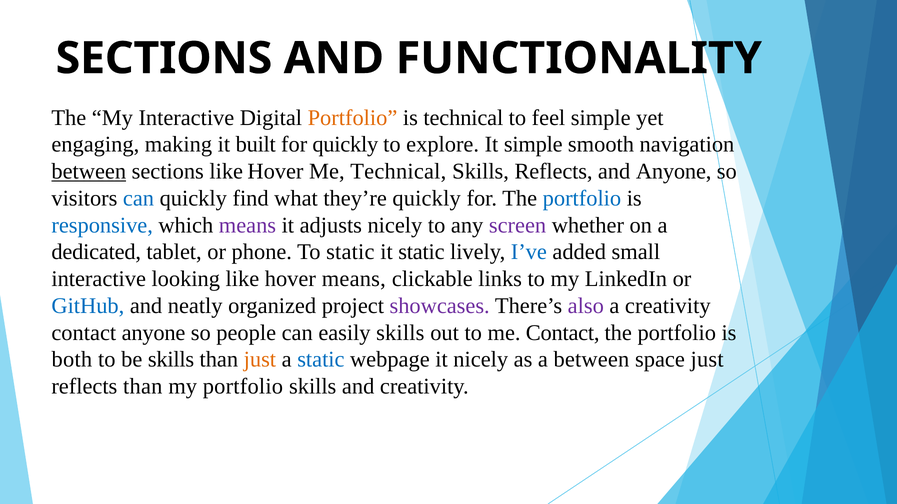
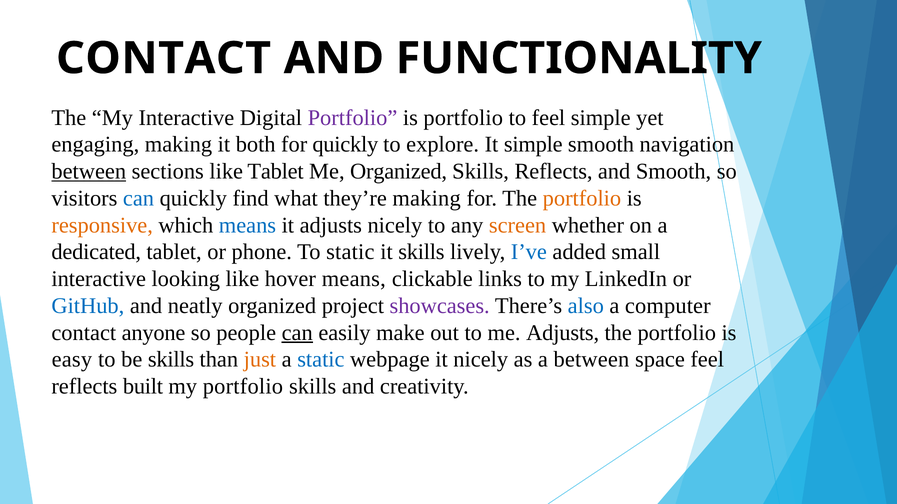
SECTIONS: SECTIONS -> CONTACT (164, 58)
Portfolio colour: orange -> purple (352, 118)
is technical: technical -> portfolio (463, 118)
built: built -> both (256, 145)
sections like Hover: Hover -> Tablet (276, 172)
Me Technical: Technical -> Organized (399, 172)
and Anyone: Anyone -> Smooth (674, 172)
they’re quickly: quickly -> making (427, 198)
portfolio colour: blue -> orange (582, 198)
responsive colour: blue -> orange (102, 225)
means colour: purple -> blue (247, 225)
screen colour: purple -> orange (518, 225)
it static: static -> skills (421, 252)
also colour: purple -> blue (586, 306)
a creativity: creativity -> computer (668, 306)
can underline: none -> present (297, 333)
easily skills: skills -> make (400, 333)
me Contact: Contact -> Adjusts (563, 333)
both: both -> easy (72, 360)
space just: just -> feel (707, 360)
reflects than: than -> built (143, 387)
